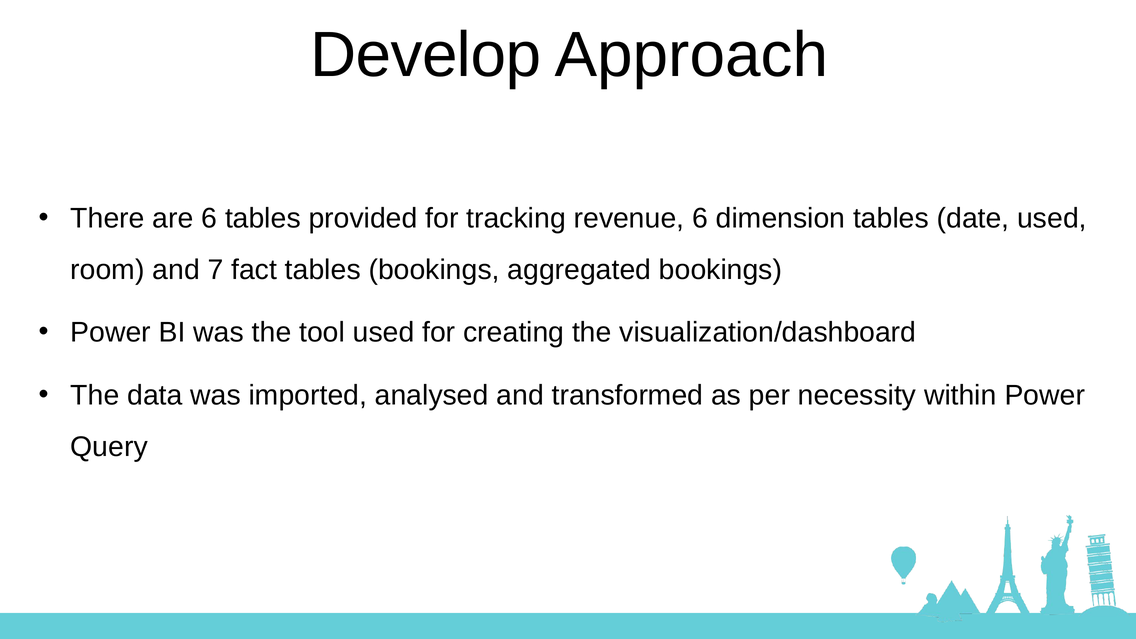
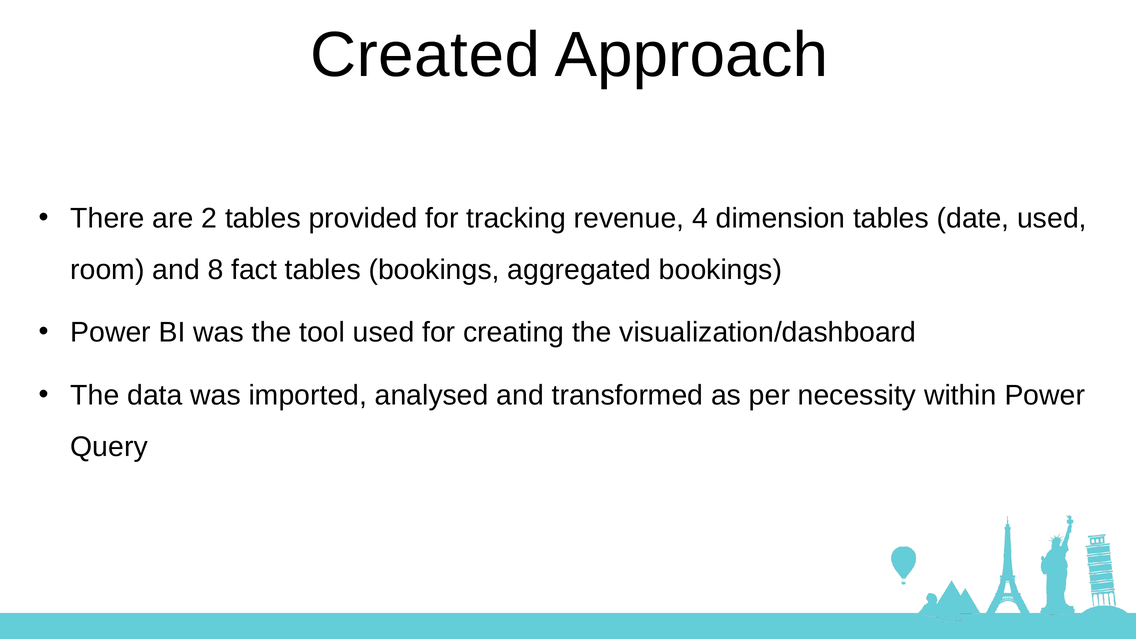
Develop: Develop -> Created (425, 55)
are 6: 6 -> 2 (209, 219)
revenue 6: 6 -> 4 (700, 219)
7: 7 -> 8 (216, 270)
